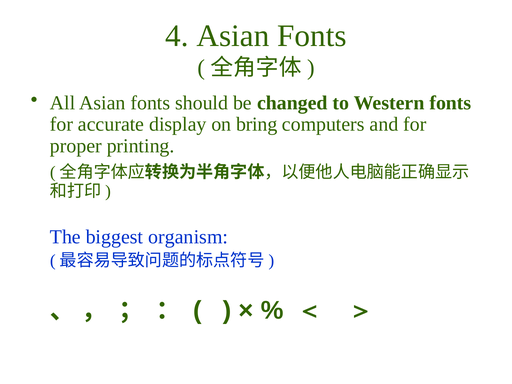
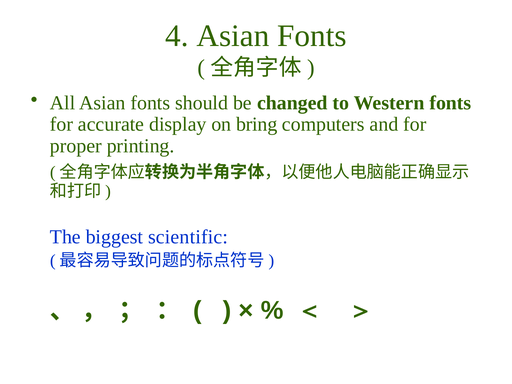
organism: organism -> scientific (188, 237)
